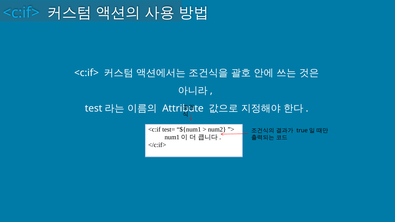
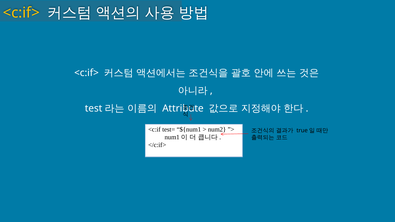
<c:if> colour: light blue -> yellow (21, 13)
